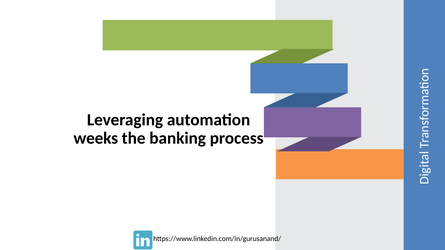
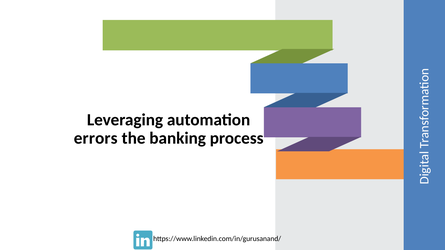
weeks: weeks -> errors (96, 138)
